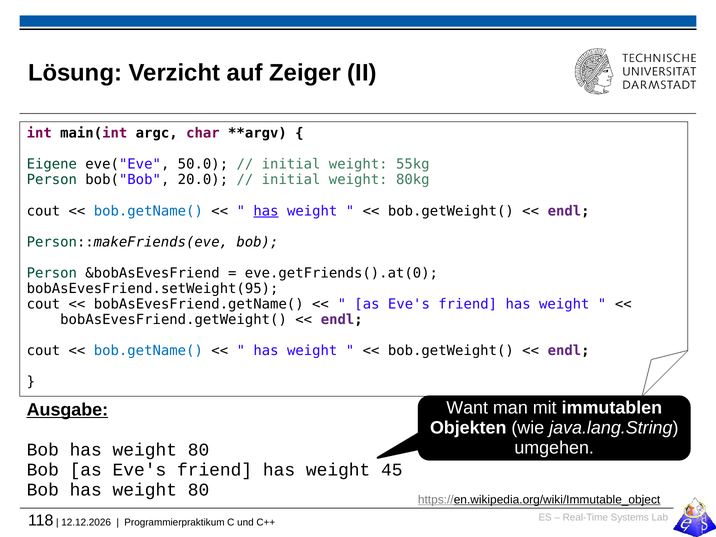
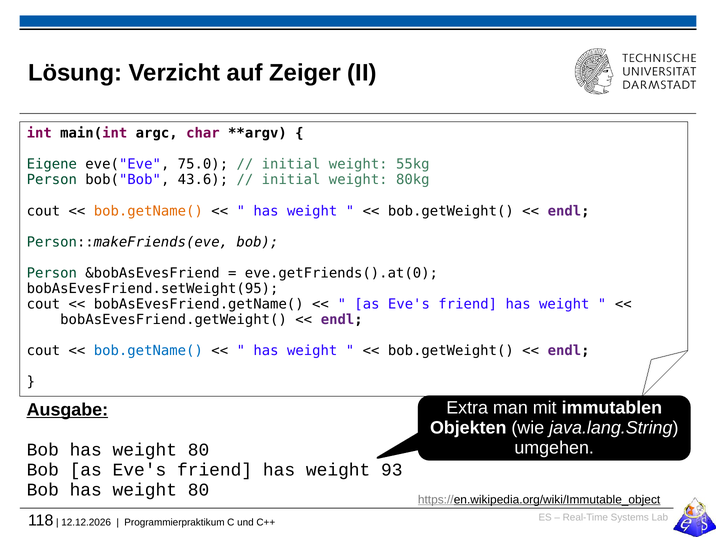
50.0: 50.0 -> 75.0 (203, 164)
20.0: 20.0 -> 43.6 (203, 180)
bob.getName( colour: blue -> orange (148, 211)
has underline: present -> none (266, 211)
Want: Want -> Extra (467, 408)
45: 45 -> 93 (392, 470)
